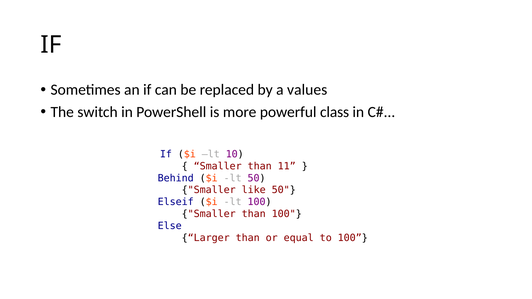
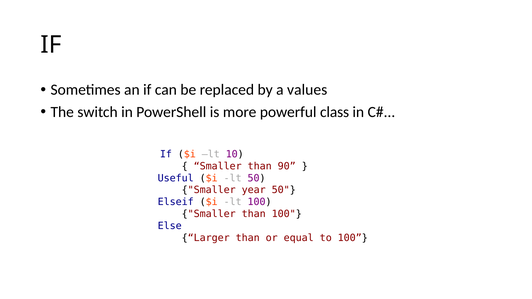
11: 11 -> 90 (287, 166)
Behind: Behind -> Useful (176, 178)
like: like -> year (254, 190)
